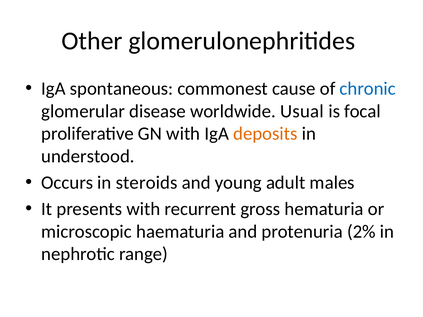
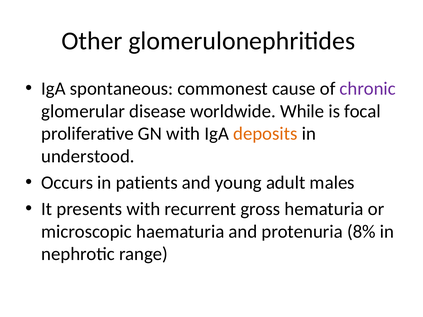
chronic colour: blue -> purple (368, 89)
Usual: Usual -> While (302, 111)
steroids: steroids -> patients (147, 183)
2%: 2% -> 8% (361, 232)
